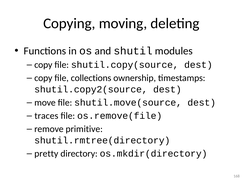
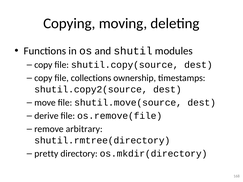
traces: traces -> derive (46, 116)
primitive: primitive -> arbitrary (84, 129)
